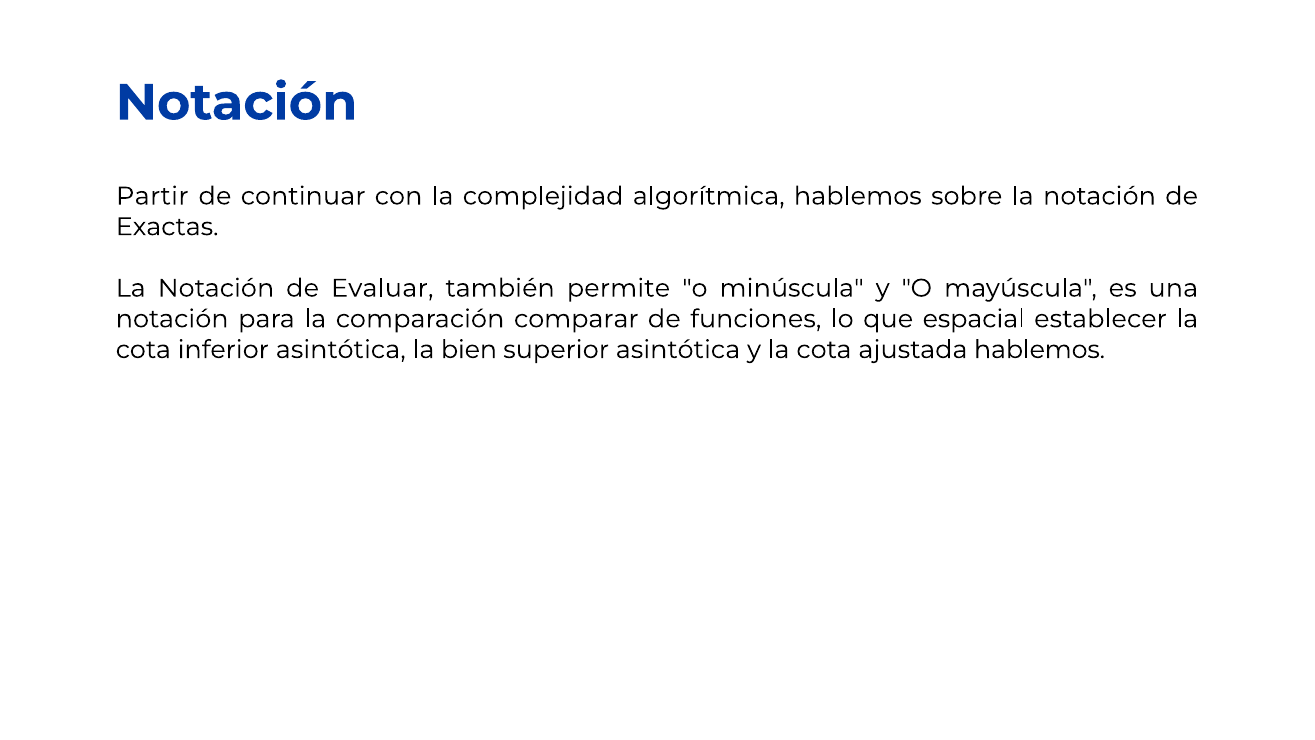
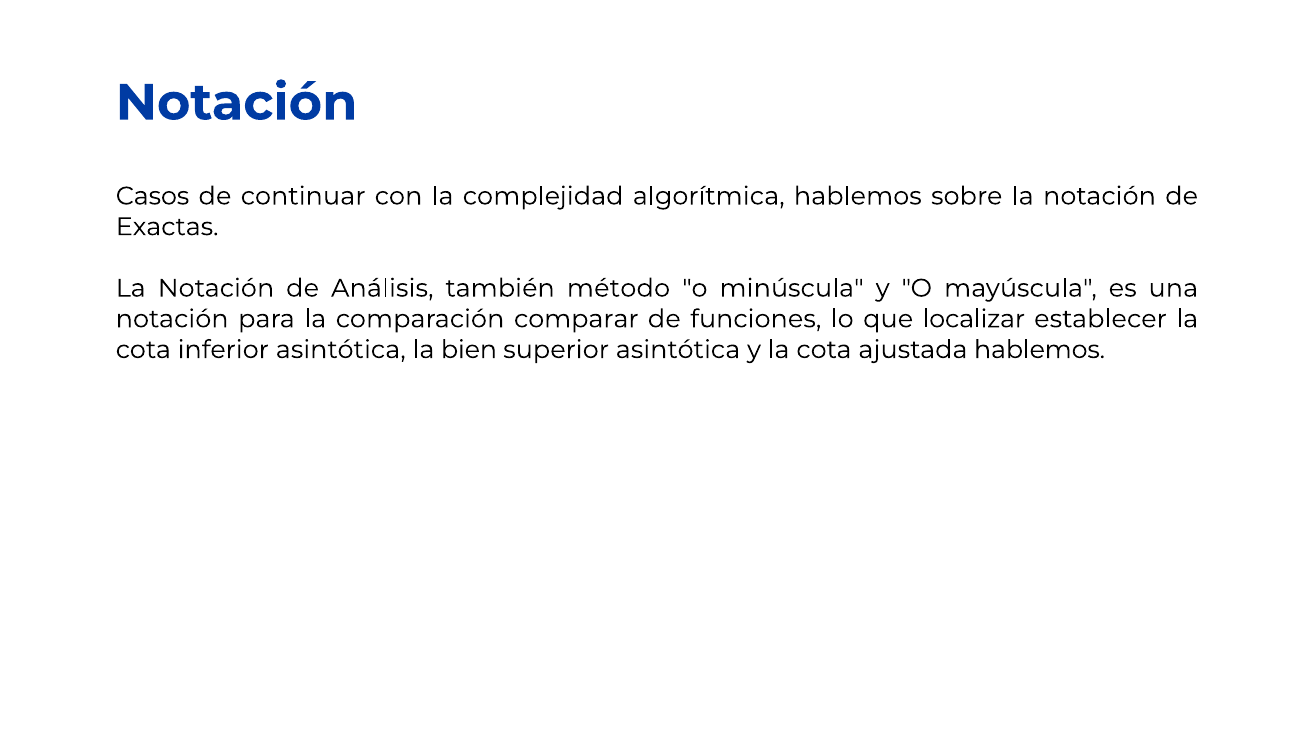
Partir: Partir -> Casos (152, 196)
Evaluar: Evaluar -> Análisis (382, 288)
permite: permite -> método (618, 288)
espacial: espacial -> localizar (974, 319)
